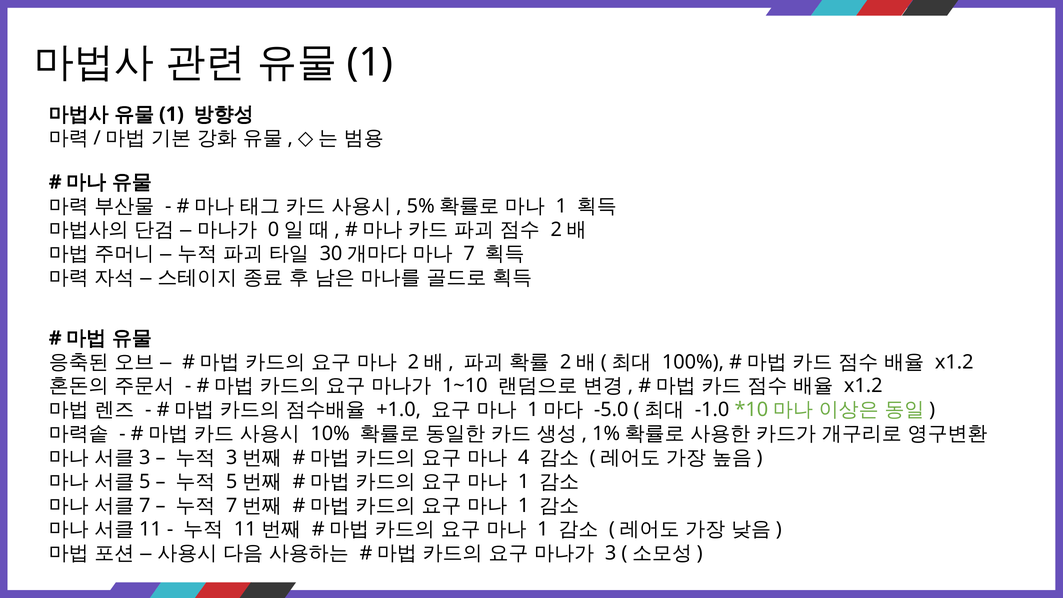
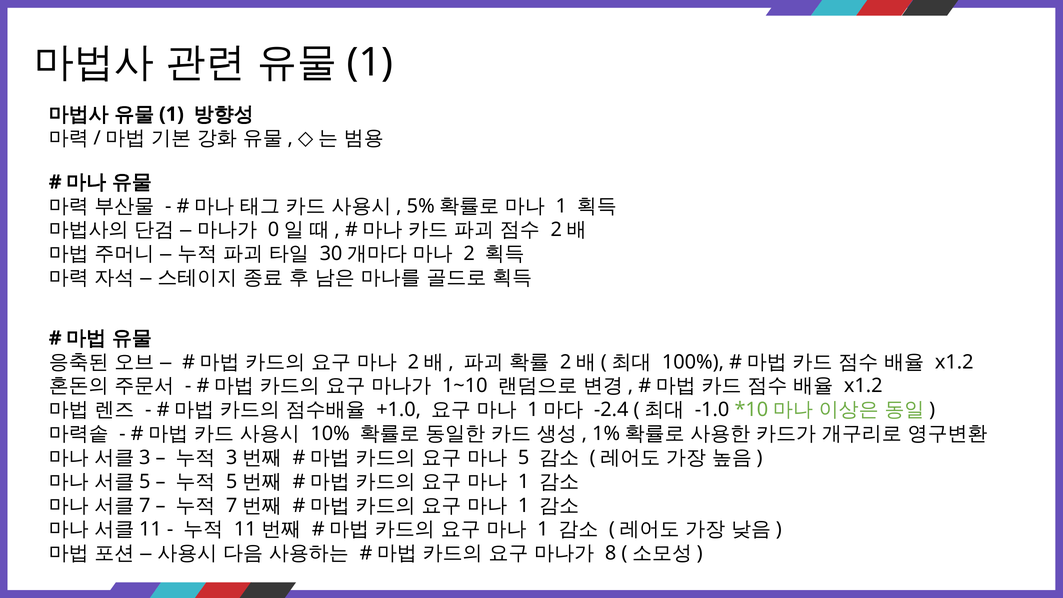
7: 7 -> 2 (469, 254)
-5.0: -5.0 -> -2.4 (611, 410)
4: 4 -> 5 (524, 458)
3: 3 -> 8 (611, 553)
